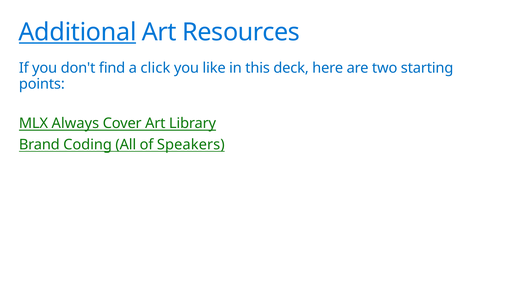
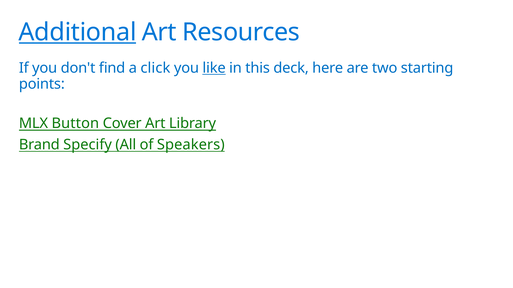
like underline: none -> present (214, 68)
Always: Always -> Button (75, 124)
Coding: Coding -> Specify (88, 145)
